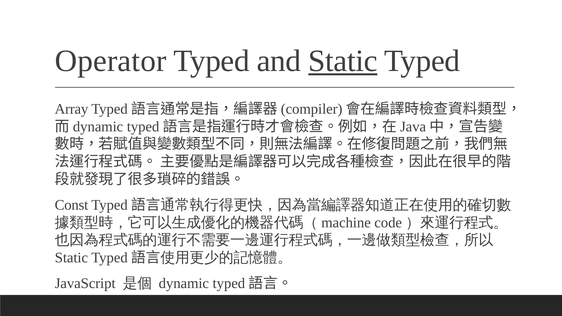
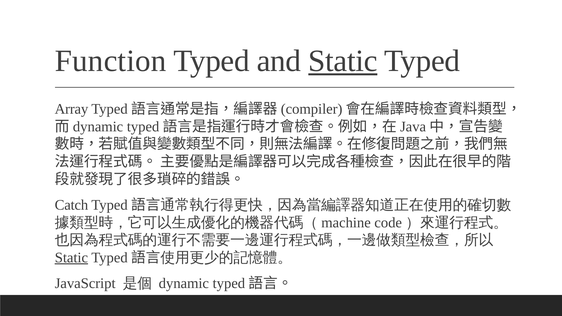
Operator: Operator -> Function (111, 61)
Const: Const -> Catch (71, 205)
Static underline: none -> present (71, 258)
